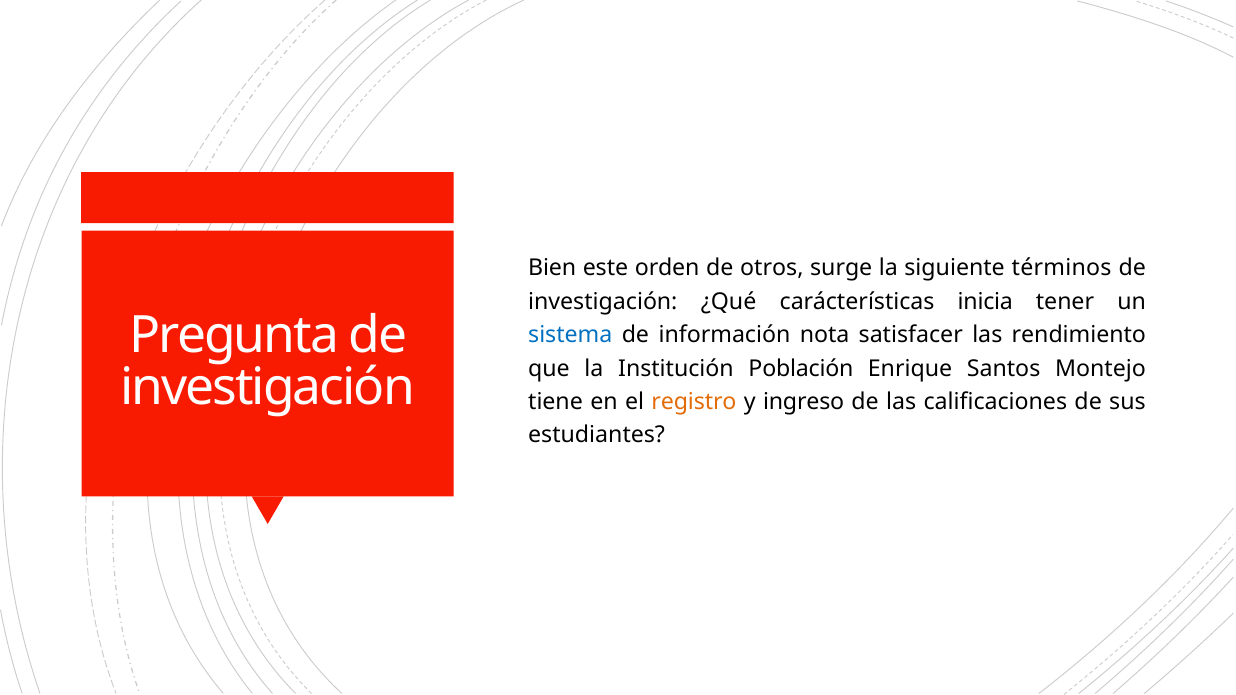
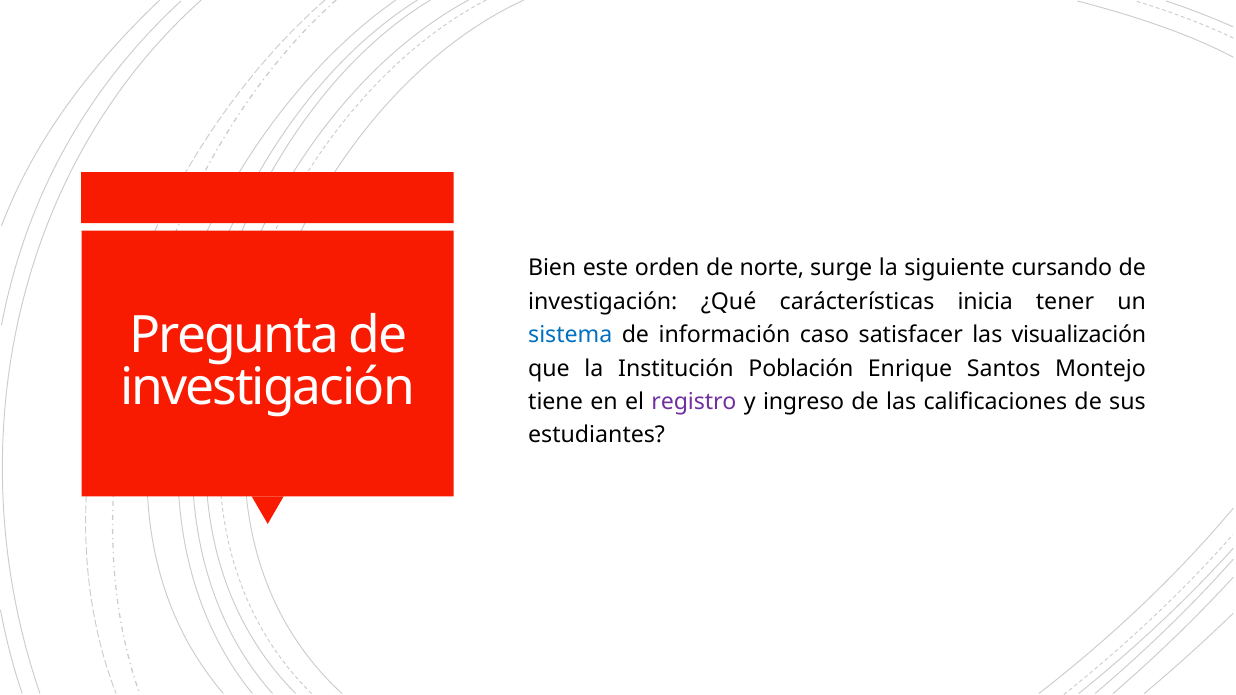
otros: otros -> norte (772, 268)
términos: términos -> cursando (1062, 268)
nota: nota -> caso (824, 335)
rendimiento: rendimiento -> visualización (1079, 335)
registro colour: orange -> purple (694, 402)
